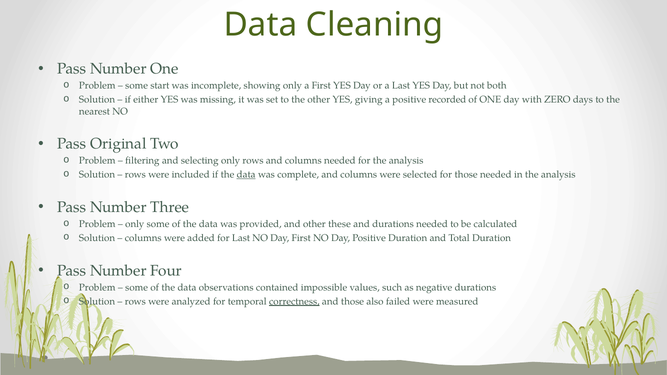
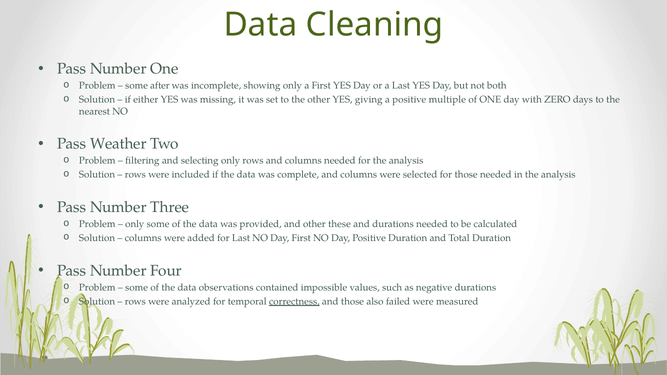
start: start -> after (160, 86)
recorded: recorded -> multiple (447, 100)
Original: Original -> Weather (118, 144)
data underline: present -> none (246, 175)
